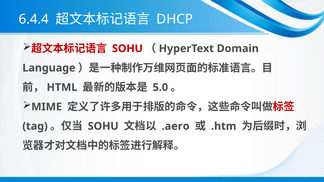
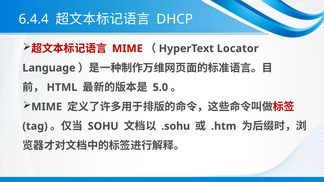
SOHU: SOHU -> MIME (127, 49)
Domain: Domain -> Locator (238, 49)
.aero: .aero -> .sohu (176, 126)
